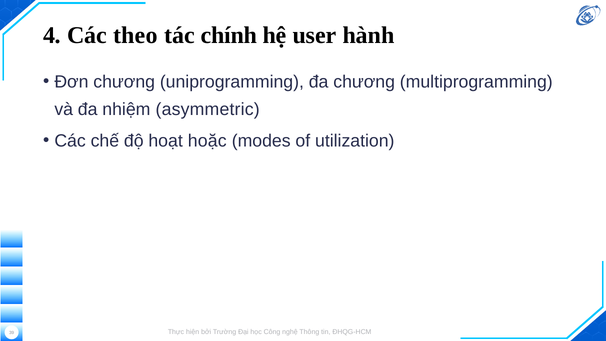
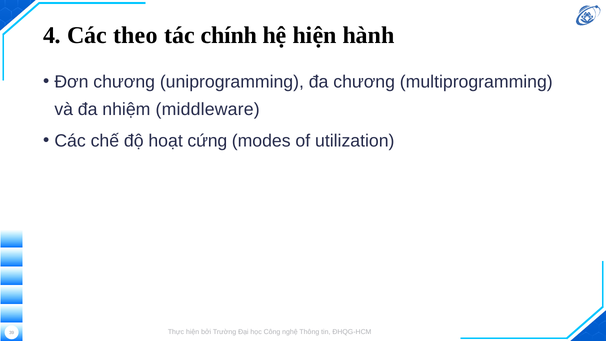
hệ user: user -> hiện (315, 35)
asymmetric: asymmetric -> middleware (208, 109)
hoặc: hoặc -> cứng (207, 141)
